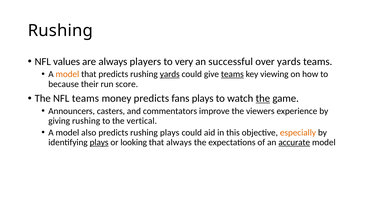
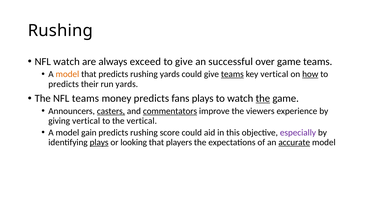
NFL values: values -> watch (67, 62)
players: players -> exceed (145, 62)
to very: very -> give (184, 62)
over yards: yards -> game (289, 62)
yards underline: present -> none (170, 74)
key viewing: viewing -> vertical (274, 74)
how underline: none -> present (310, 74)
because: because -> predicts (64, 84)
run score: score -> yards (127, 84)
casters underline: none -> present (111, 111)
commentators underline: none -> present (170, 111)
giving rushing: rushing -> vertical (86, 121)
also: also -> gain (89, 133)
rushing plays: plays -> score (170, 133)
especially colour: orange -> purple (298, 133)
that always: always -> players (179, 143)
